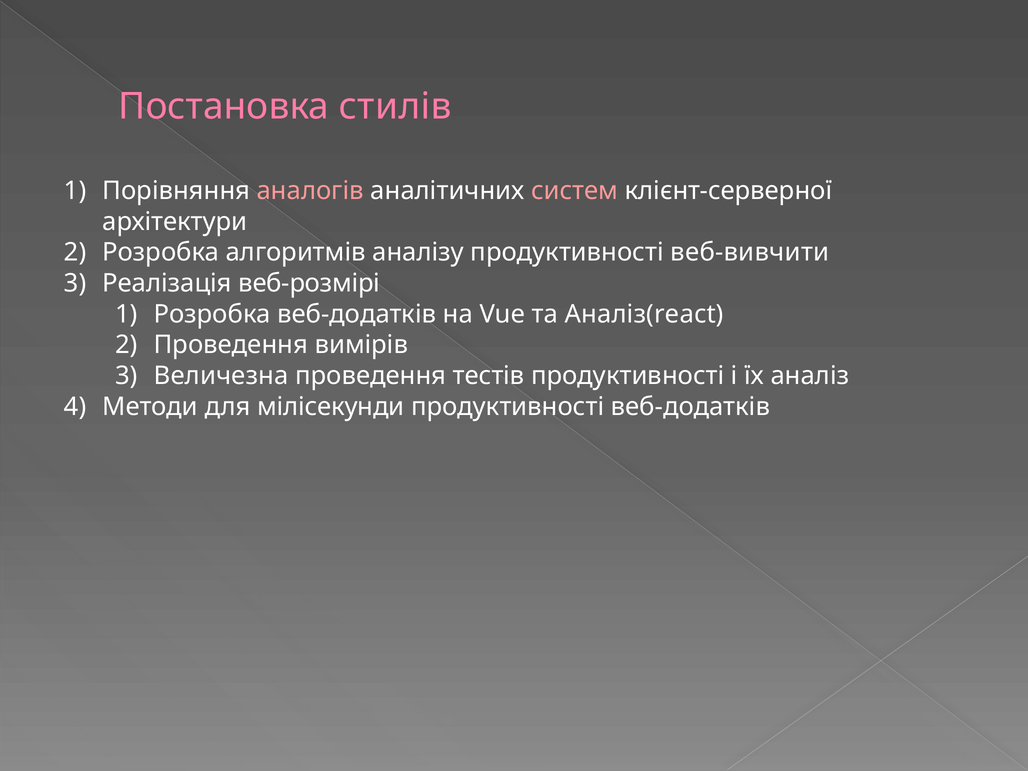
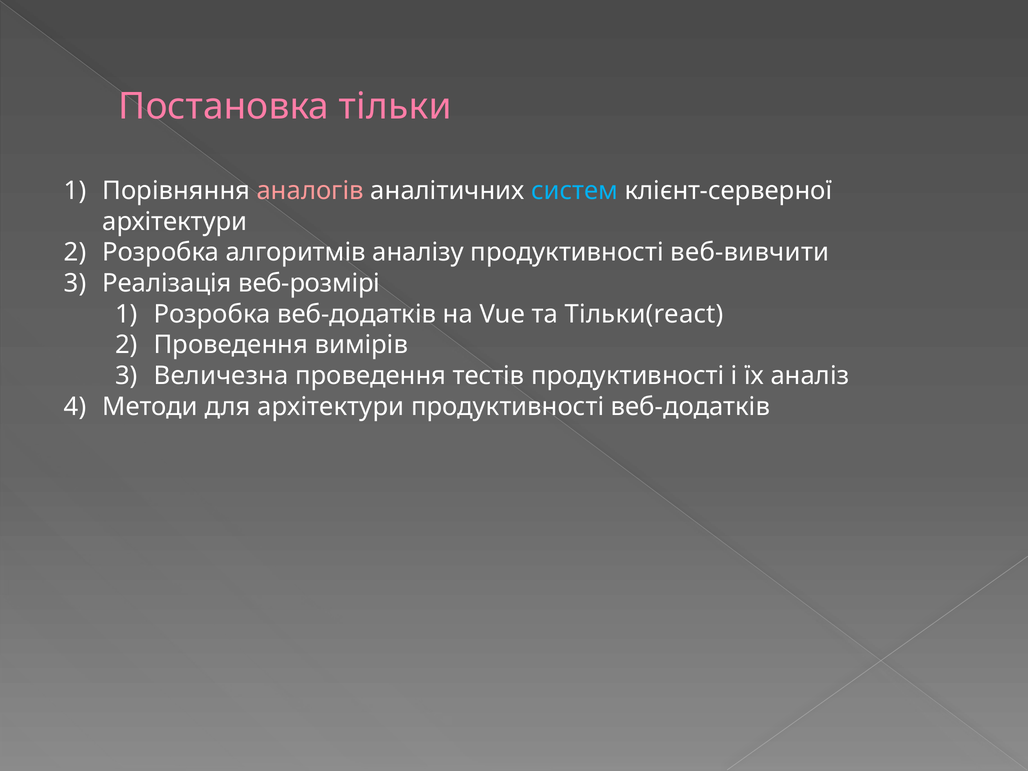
стилів: стилів -> тільки (395, 106)
систем colour: pink -> light blue (575, 191)
Аналіз(react: Аналіз(react -> Тільки(react (644, 314)
для мілісекунди: мілісекунди -> архітектури (331, 407)
